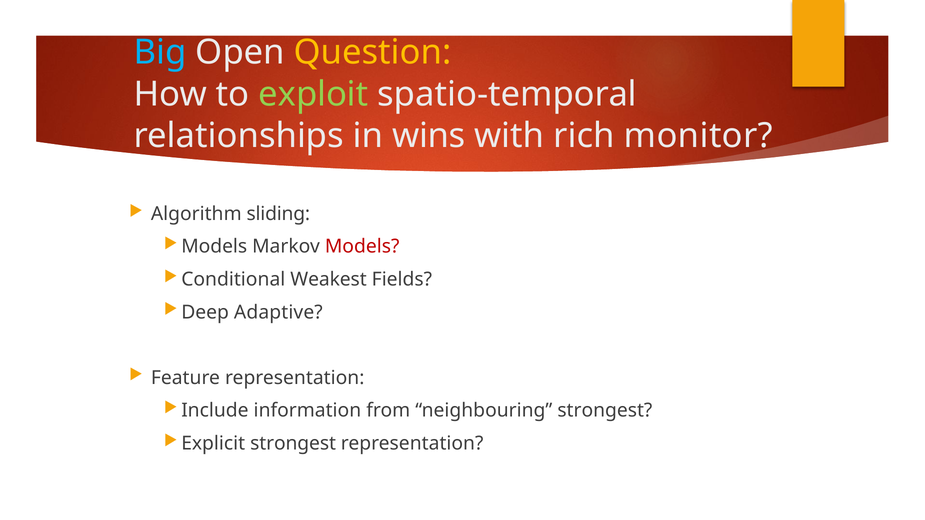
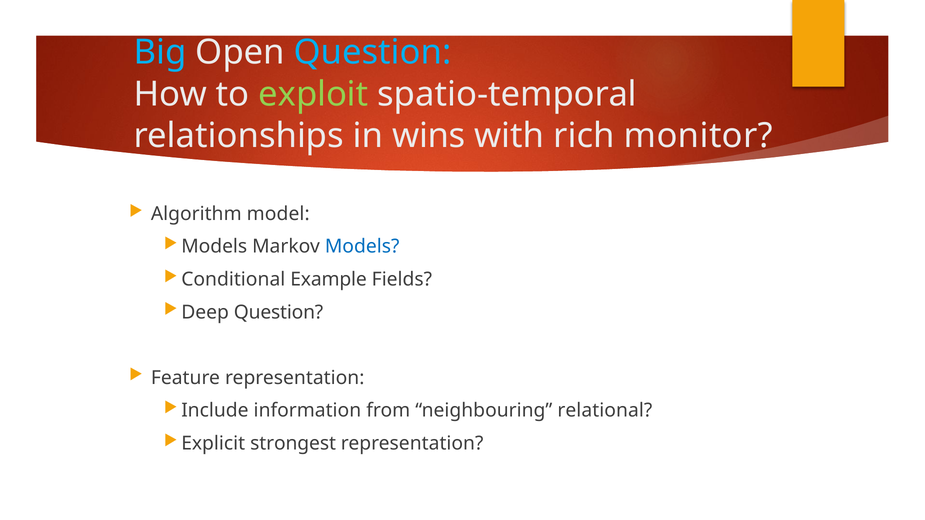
Question colour: yellow -> light blue (373, 53)
sliding: sliding -> model (278, 214)
Models colour: red -> blue (362, 247)
Weakest: Weakest -> Example (329, 280)
Deep Adaptive: Adaptive -> Question (279, 312)
neighbouring strongest: strongest -> relational (605, 411)
